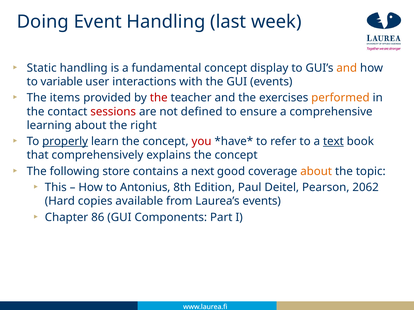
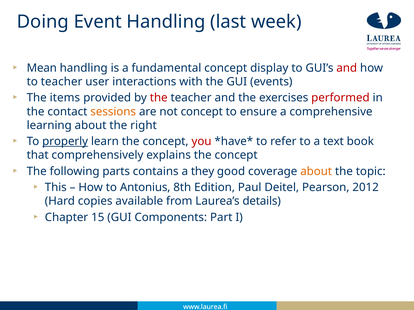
Static: Static -> Mean (42, 68)
and colour: orange -> red (347, 68)
to variable: variable -> teacher (62, 82)
performed colour: orange -> red (340, 98)
sessions colour: red -> orange (113, 112)
not defined: defined -> concept (202, 112)
text underline: present -> none (333, 142)
store: store -> parts (116, 172)
next: next -> they (203, 172)
2062: 2062 -> 2012 (366, 188)
Laurea’s events: events -> details (262, 201)
86: 86 -> 15 (98, 218)
